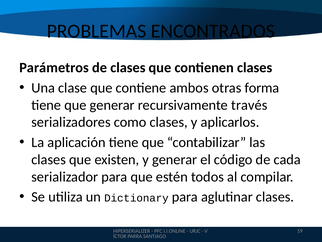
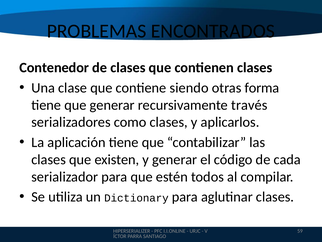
Parámetros: Parámetros -> Contenedor (54, 68)
ambos: ambos -> siendo (189, 88)
